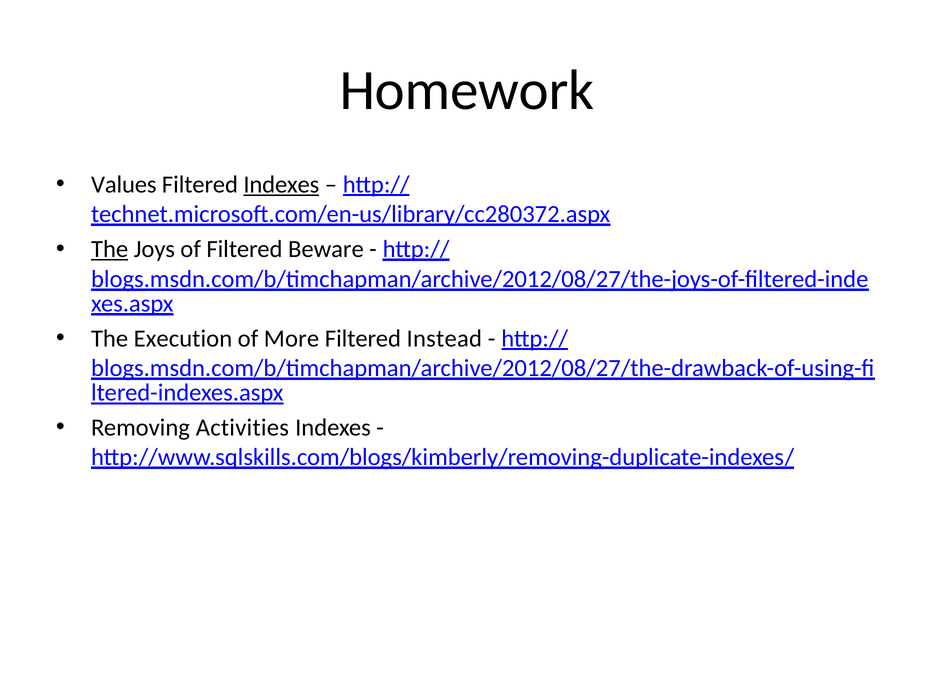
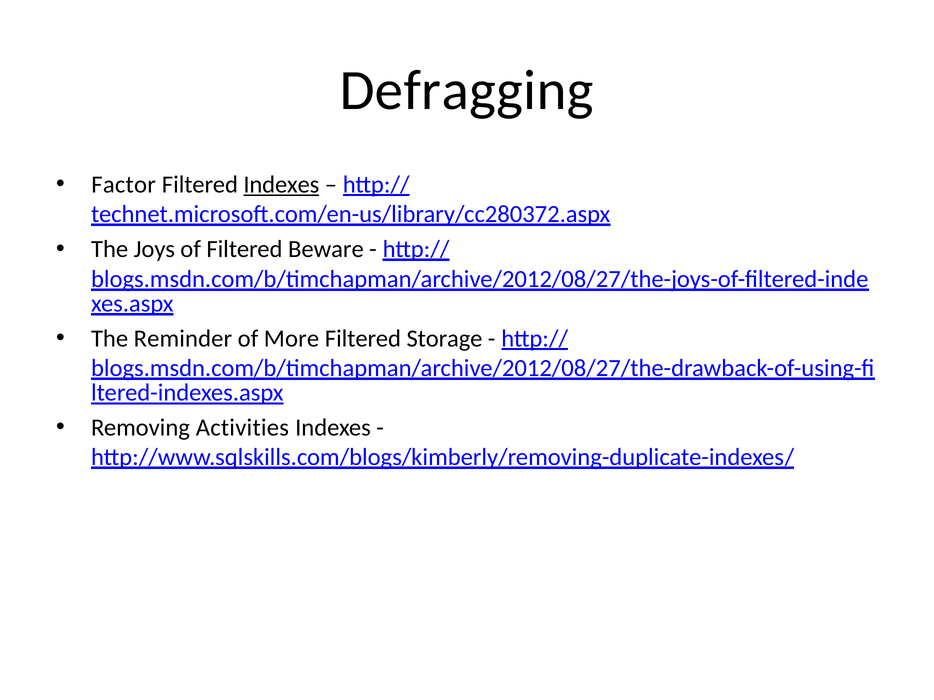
Homework: Homework -> Defragging (467, 90)
Values: Values -> Factor (124, 185)
The underline: present -> none (110, 249)
Execution: Execution -> Reminder (183, 339)
Instead: Instead -> Storage (445, 339)
